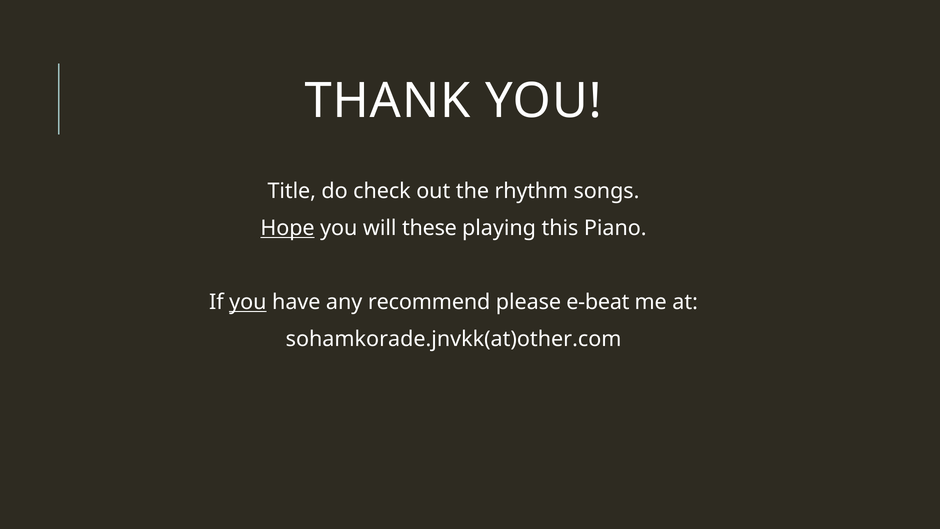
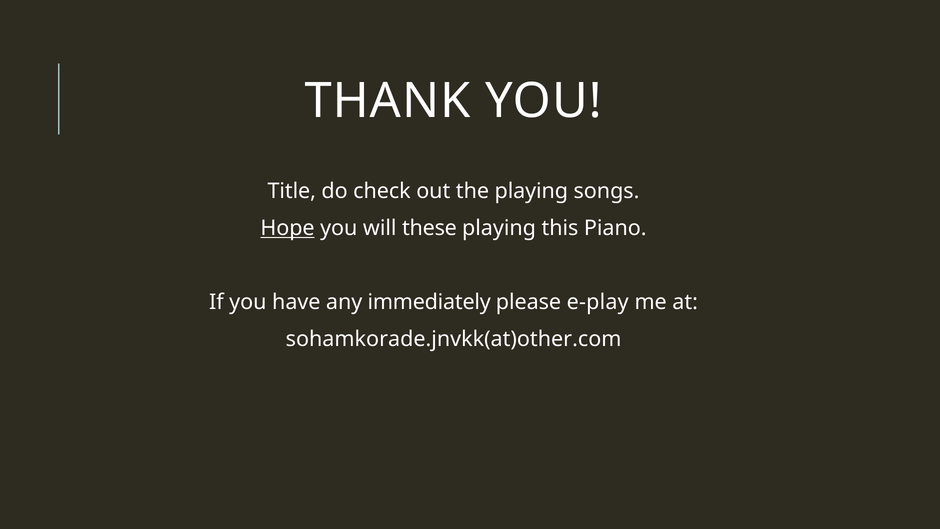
the rhythm: rhythm -> playing (531, 191)
you underline: present -> none (248, 302)
recommend: recommend -> immediately (429, 302)
e-beat: e-beat -> e-play (598, 302)
